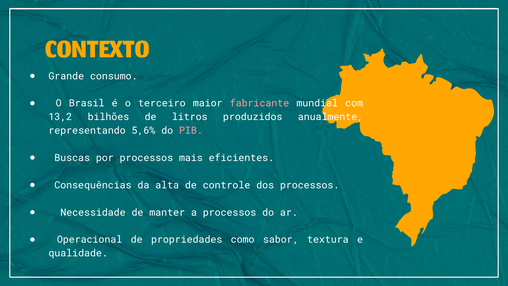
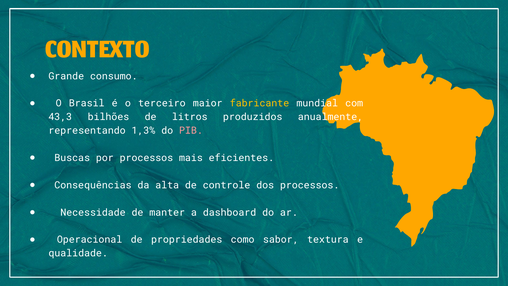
fabricante colour: pink -> yellow (260, 103)
13,2: 13,2 -> 43,3 (60, 117)
5,6%: 5,6% -> 1,3% (143, 131)
a processos: processos -> dashboard (230, 212)
